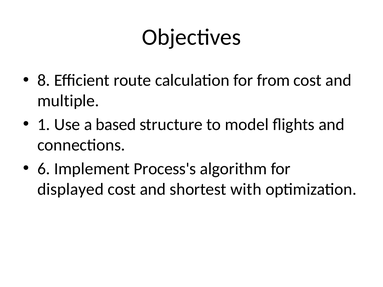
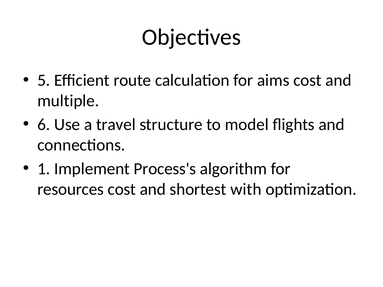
8: 8 -> 5 (44, 80)
from: from -> aims (273, 80)
1: 1 -> 6 (44, 125)
based: based -> travel (116, 125)
6: 6 -> 1 (44, 169)
displayed: displayed -> resources (71, 189)
